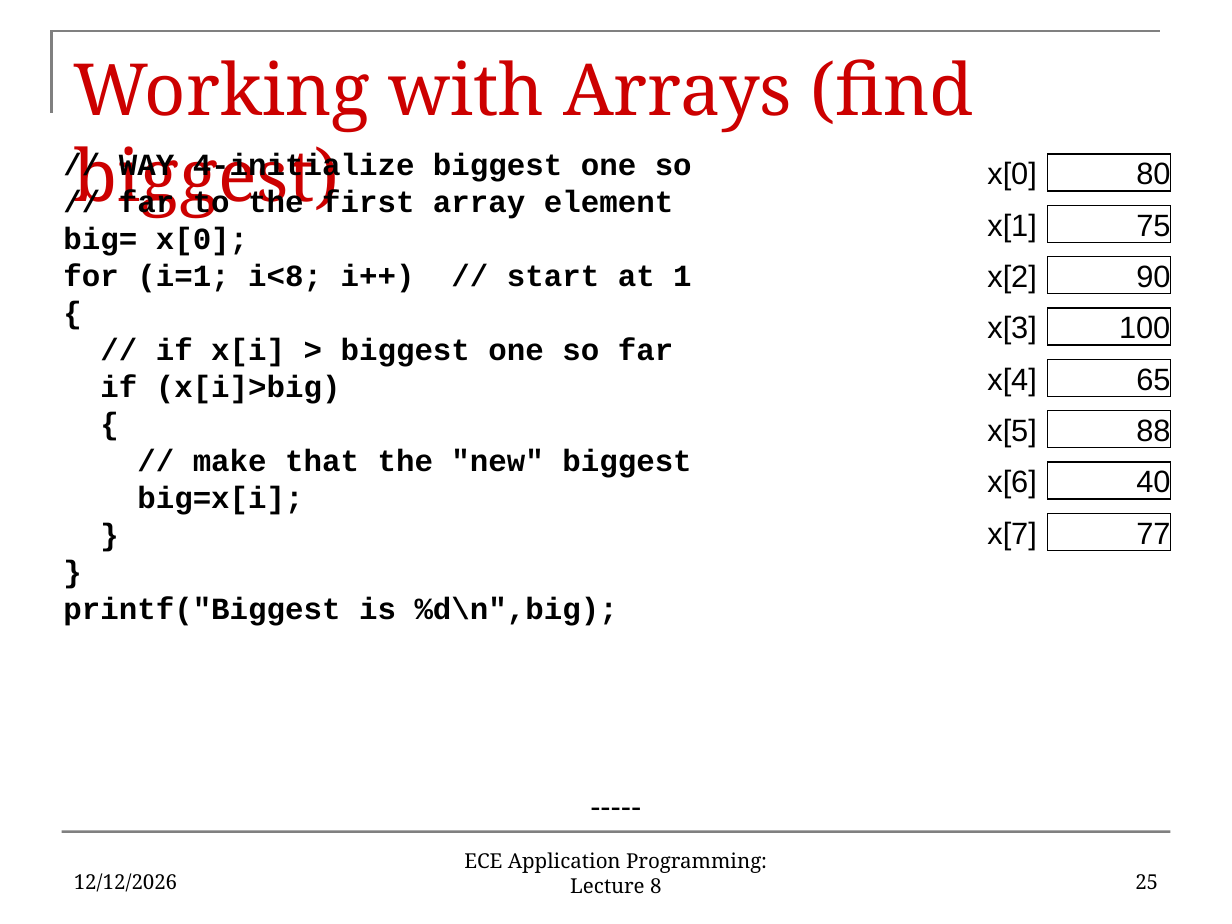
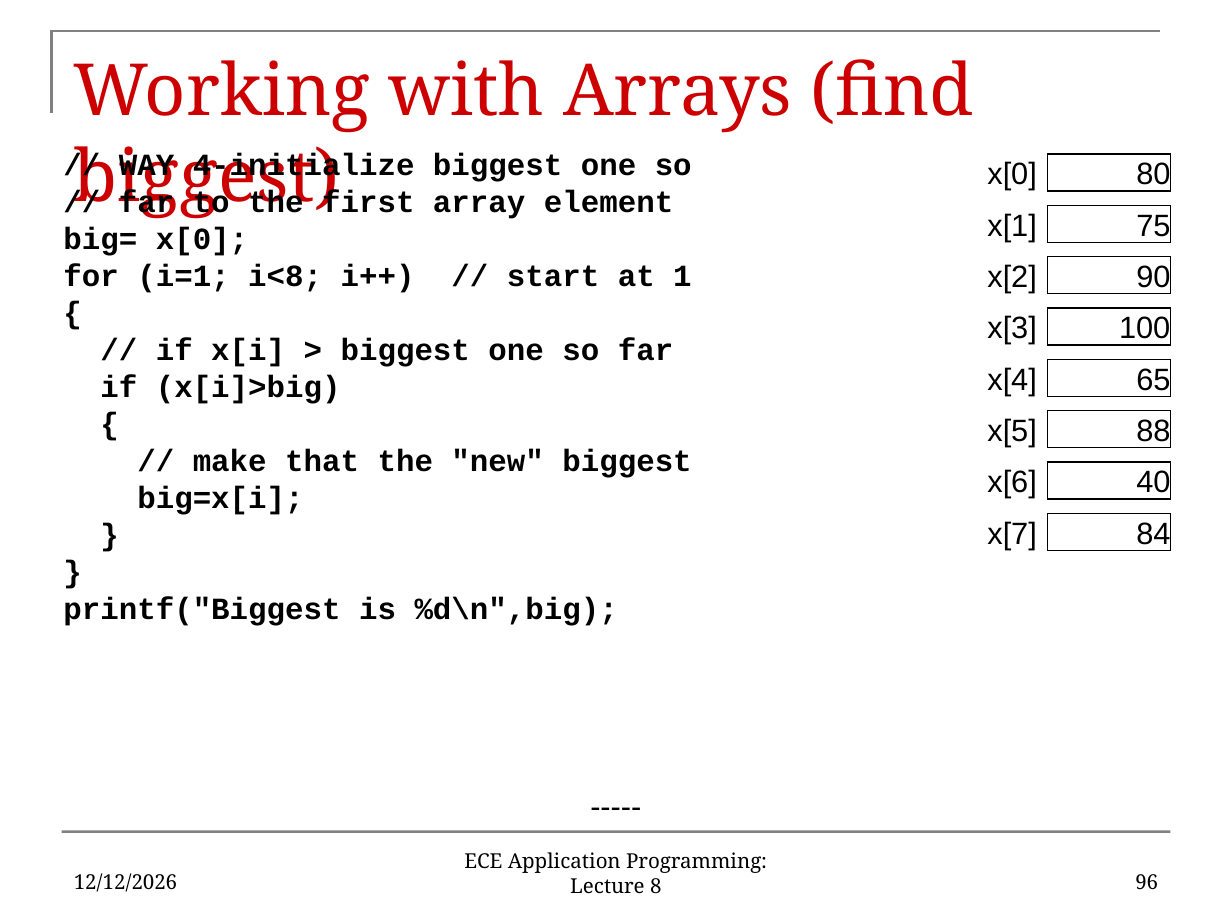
77: 77 -> 84 (1153, 534)
25: 25 -> 96 (1147, 882)
